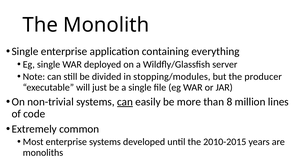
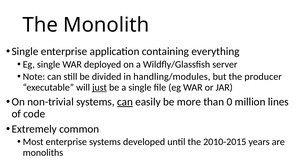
stopping/modules: stopping/modules -> handling/modules (172, 76)
just underline: none -> present (100, 87)
8: 8 -> 0 (229, 101)
